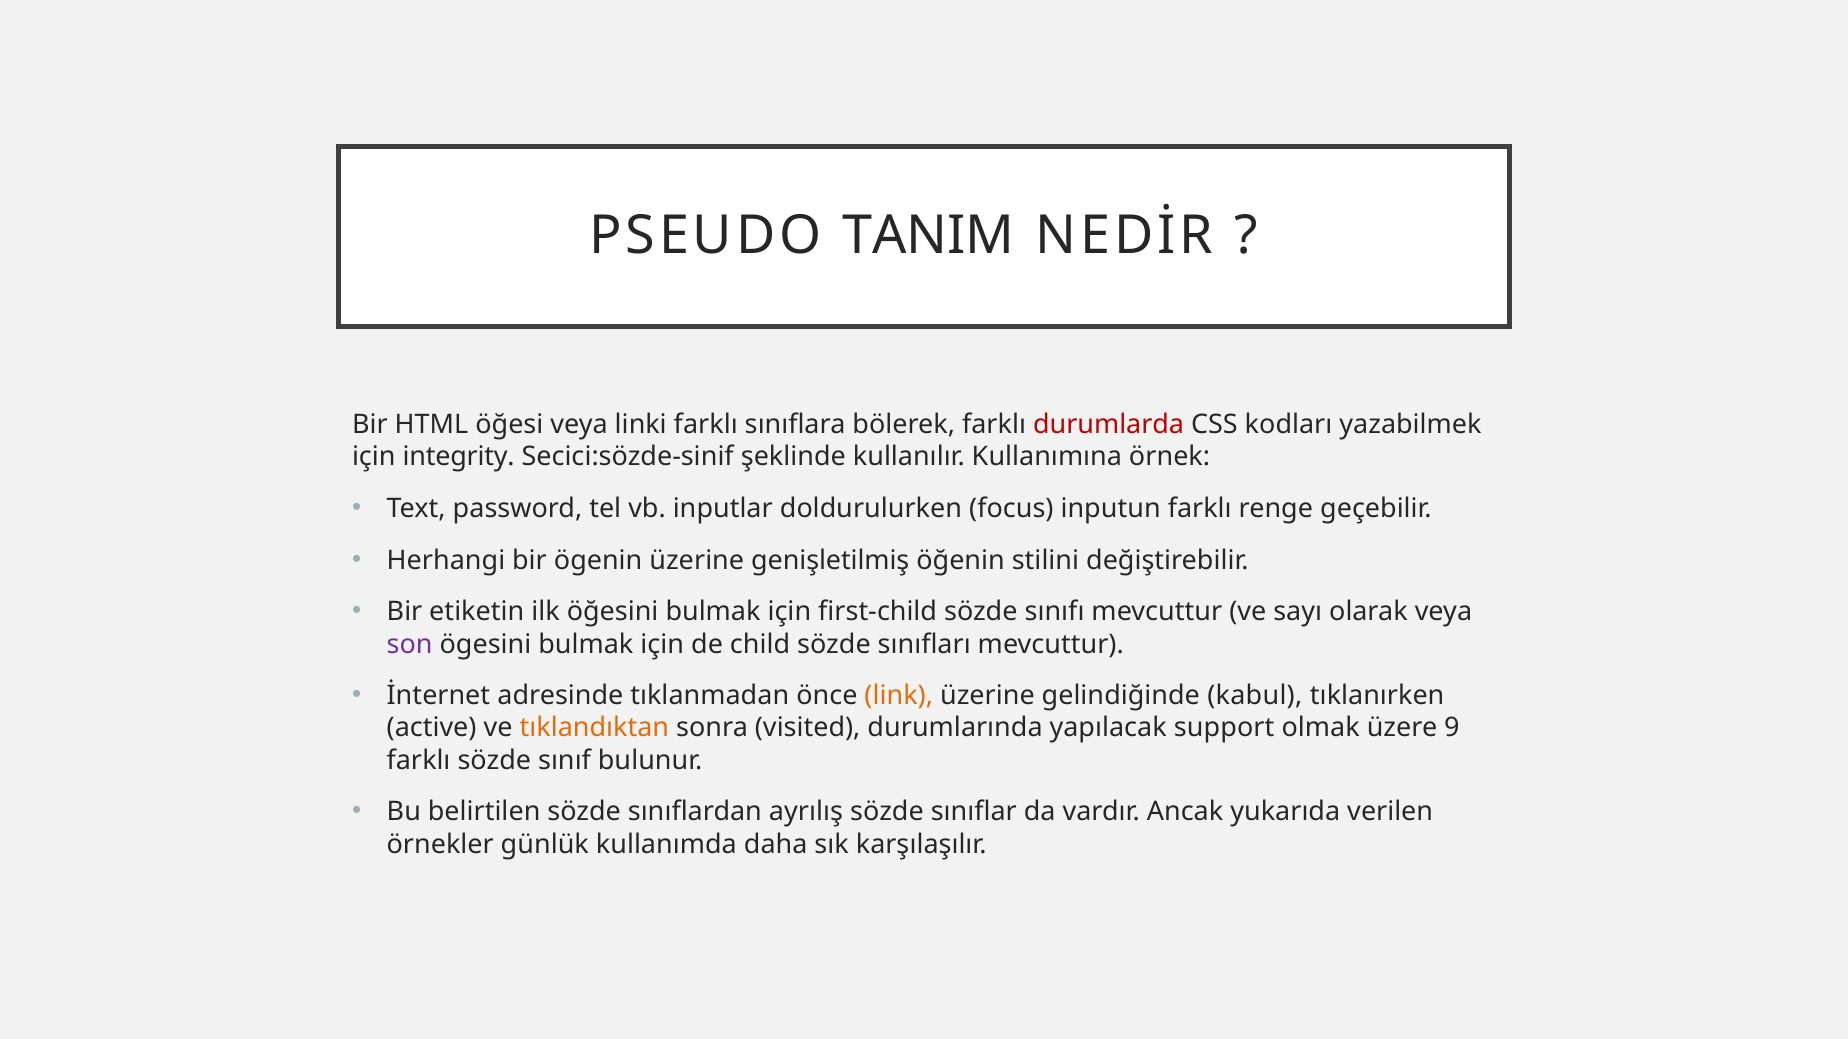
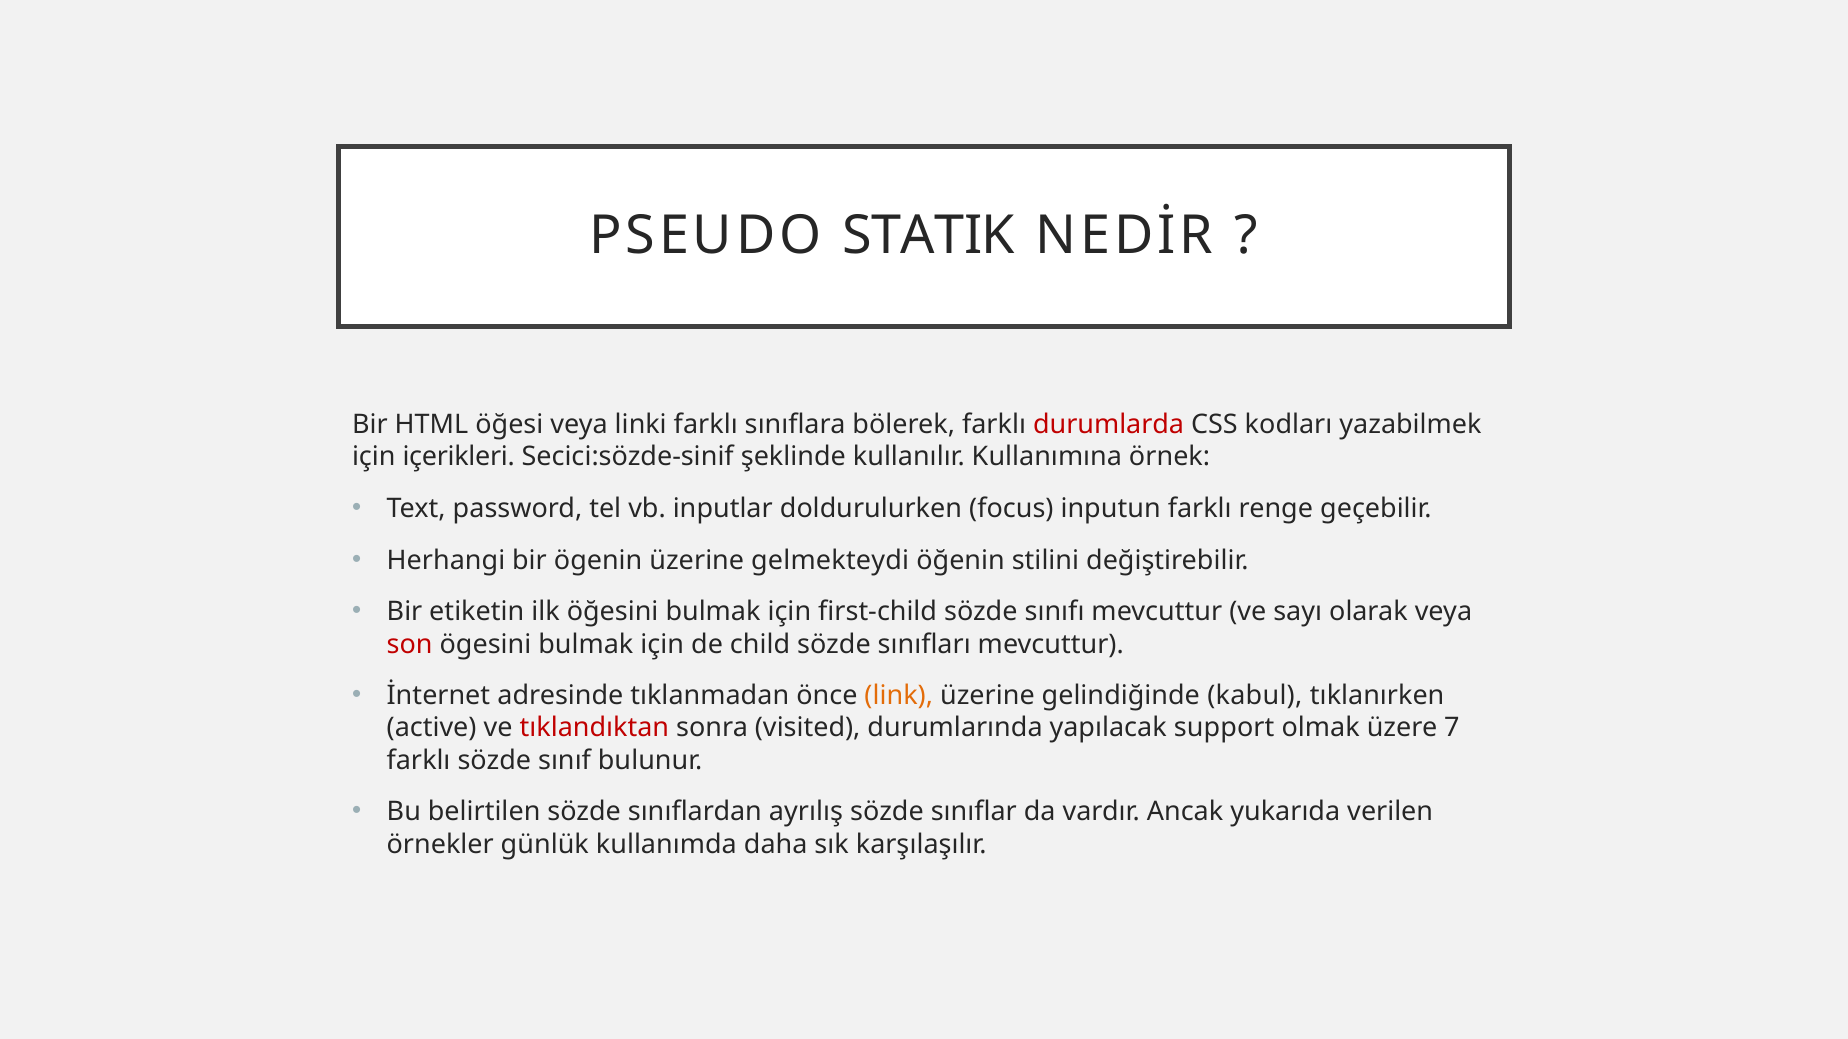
TANIM: TANIM -> STATIK (929, 236)
integrity: integrity -> içerikleri (459, 457)
genişletilmiş: genişletilmiş -> gelmekteydi (830, 560)
son colour: purple -> red (410, 644)
tıklandıktan colour: orange -> red (594, 728)
9: 9 -> 7 (1452, 728)
